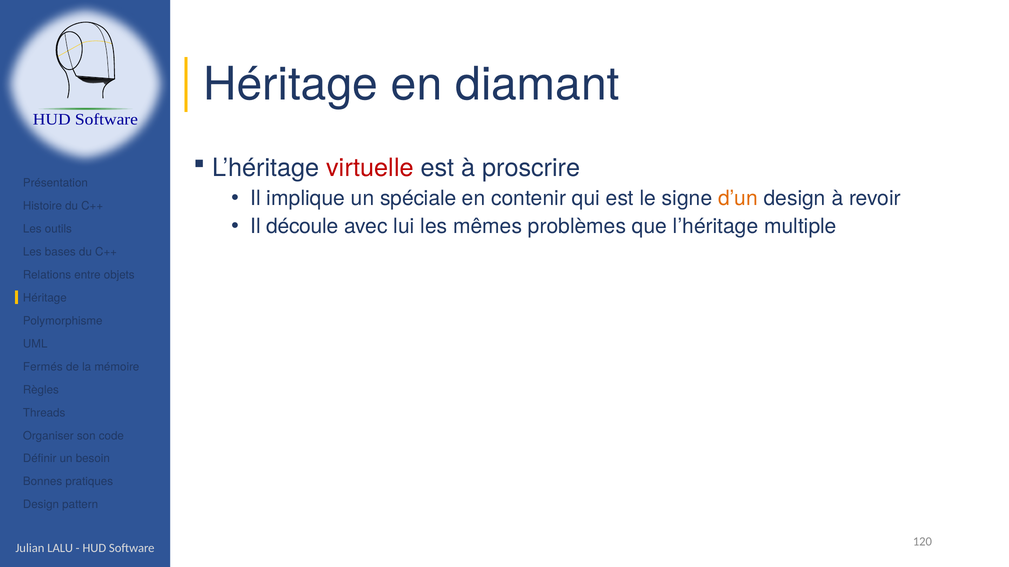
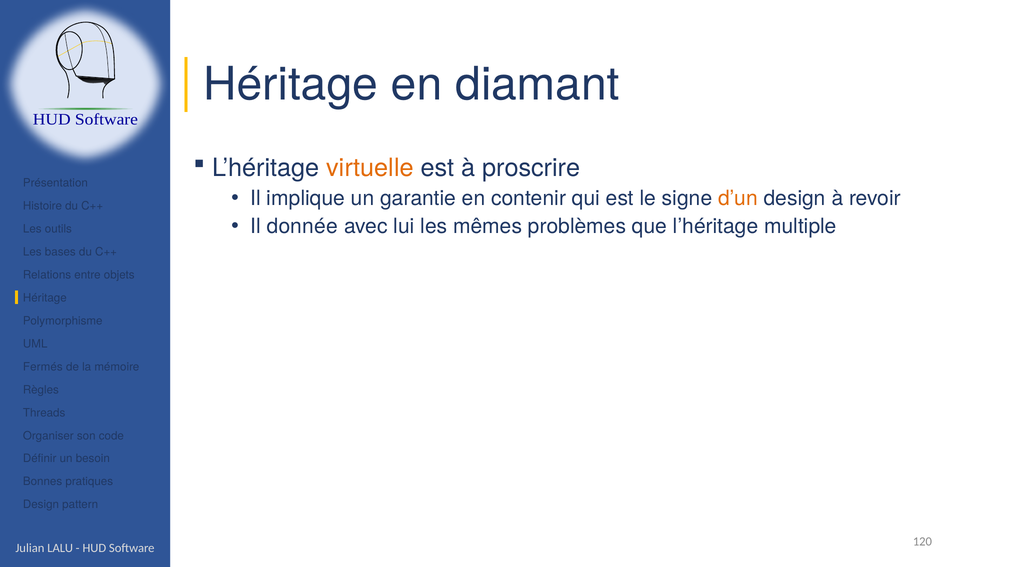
virtuelle colour: red -> orange (370, 168)
spéciale: spéciale -> garantie (418, 199)
découle: découle -> donnée (302, 227)
